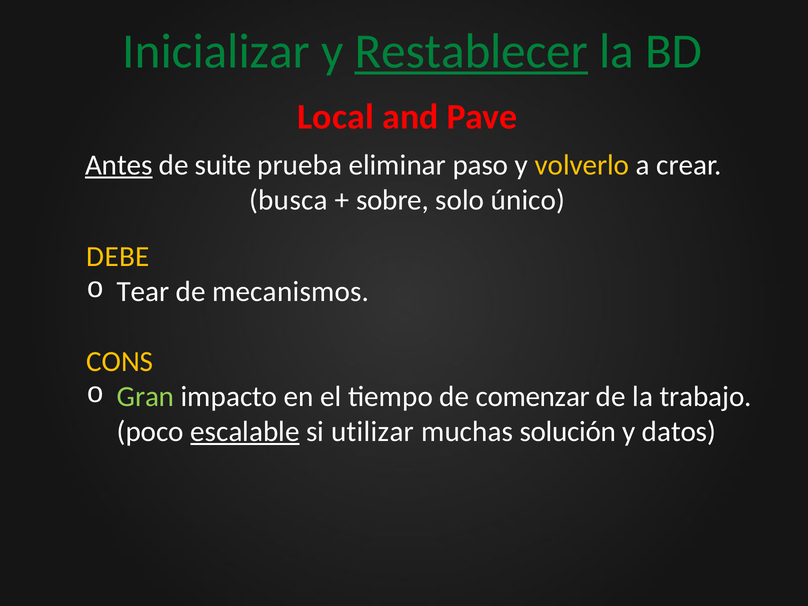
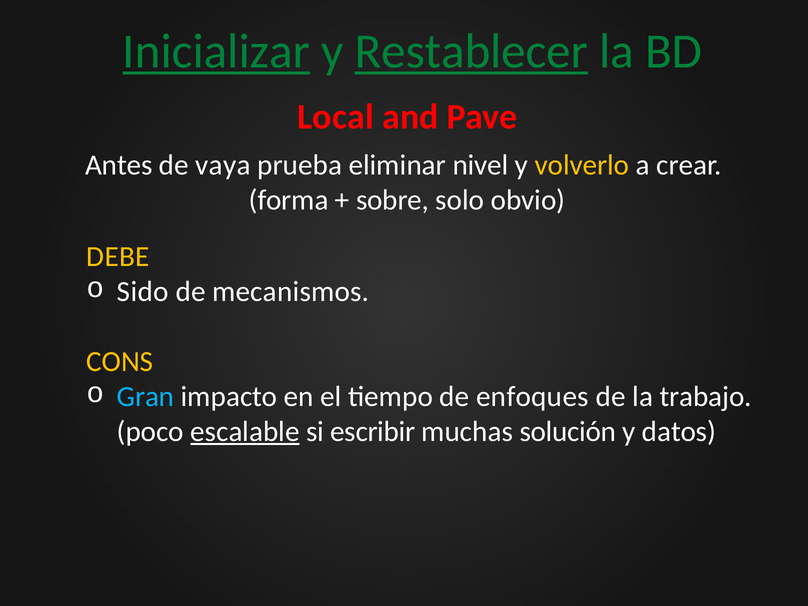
Inicializar underline: none -> present (216, 52)
Antes underline: present -> none (119, 165)
suite: suite -> vaya (223, 165)
paso: paso -> nivel (480, 165)
busca: busca -> forma (289, 200)
único: único -> obvio (528, 200)
Tear: Tear -> Sido (143, 291)
Gran colour: light green -> light blue (146, 396)
comenzar: comenzar -> enfoques (532, 396)
utilizar: utilizar -> escribir (373, 431)
